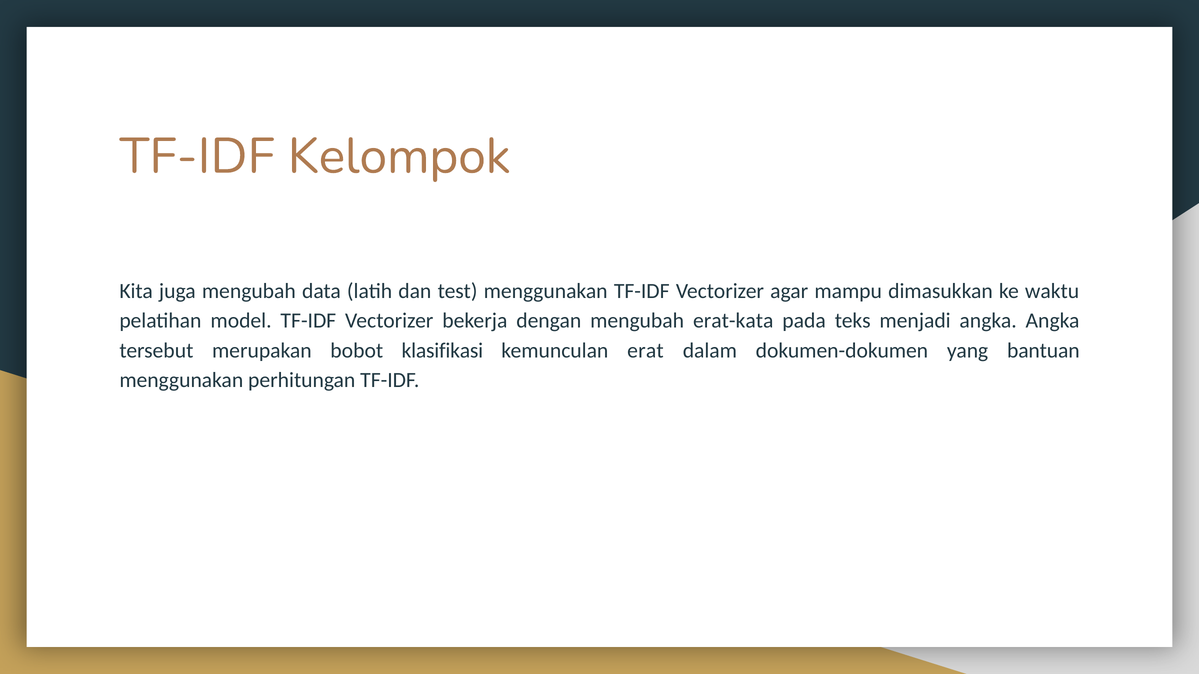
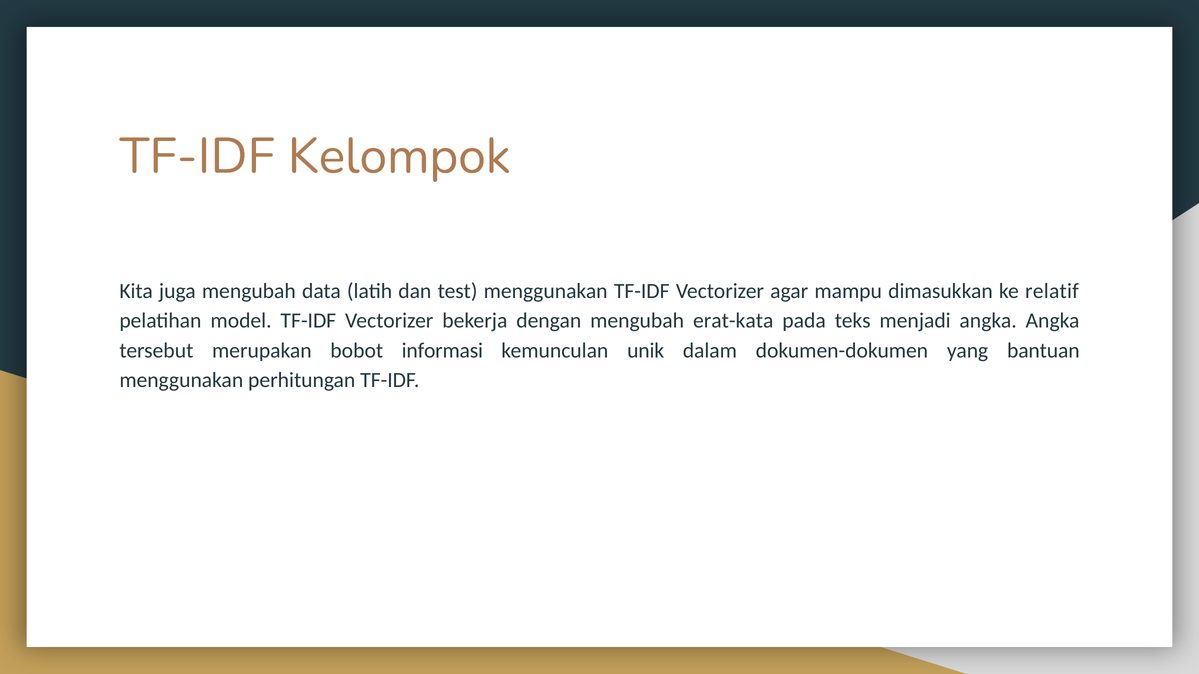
waktu: waktu -> relatif (1052, 291)
klasifikasi: klasifikasi -> informasi (442, 351)
erat: erat -> unik (646, 351)
